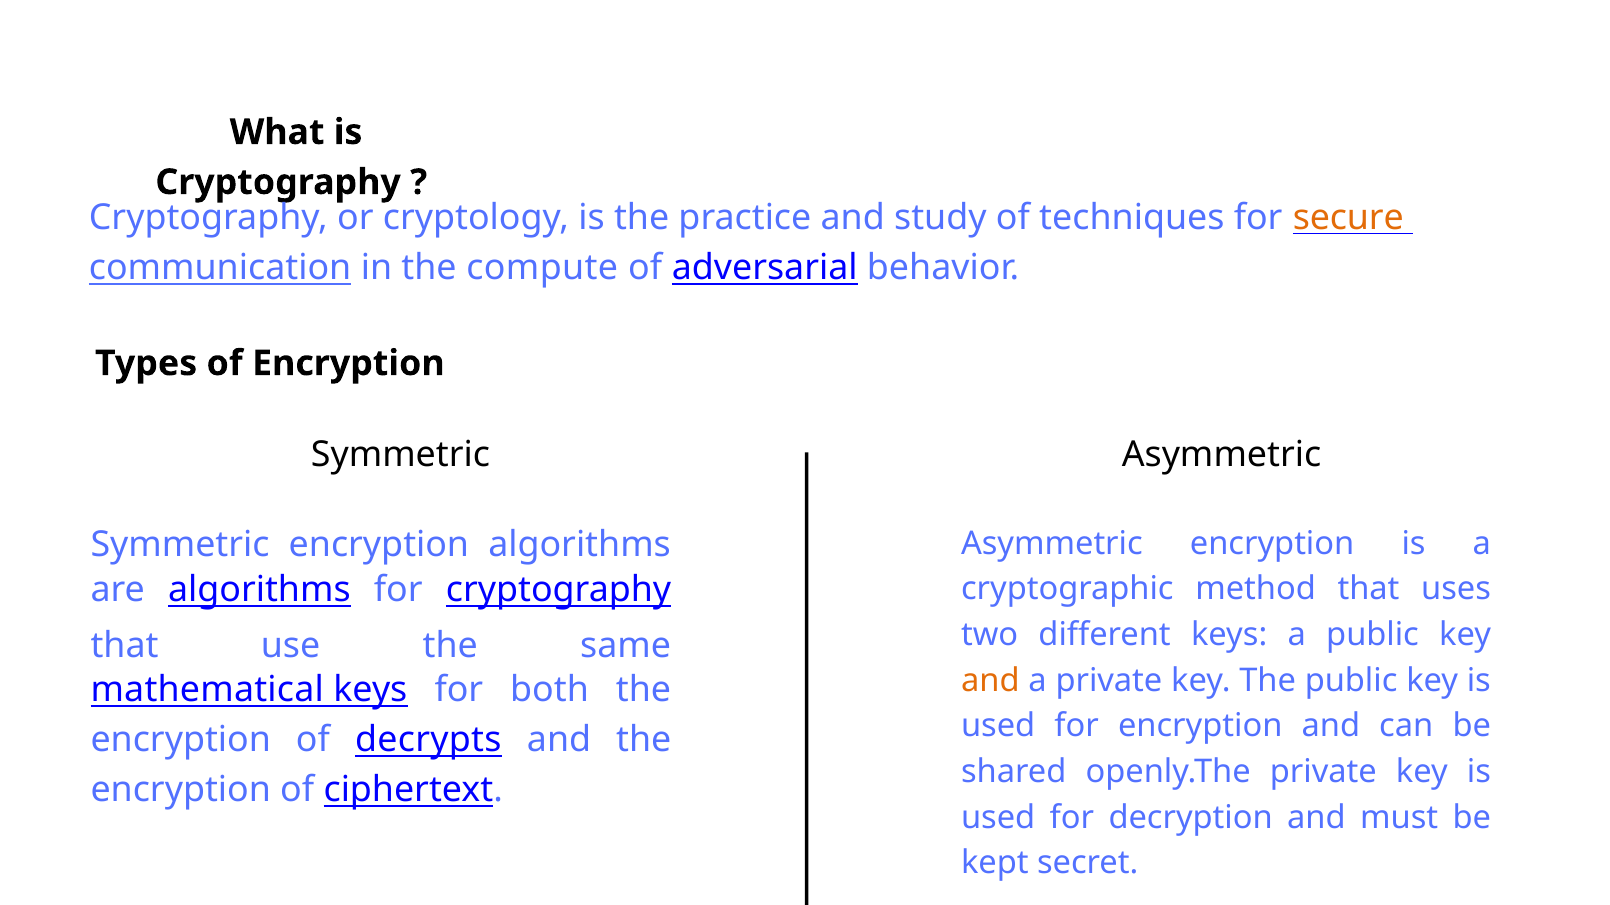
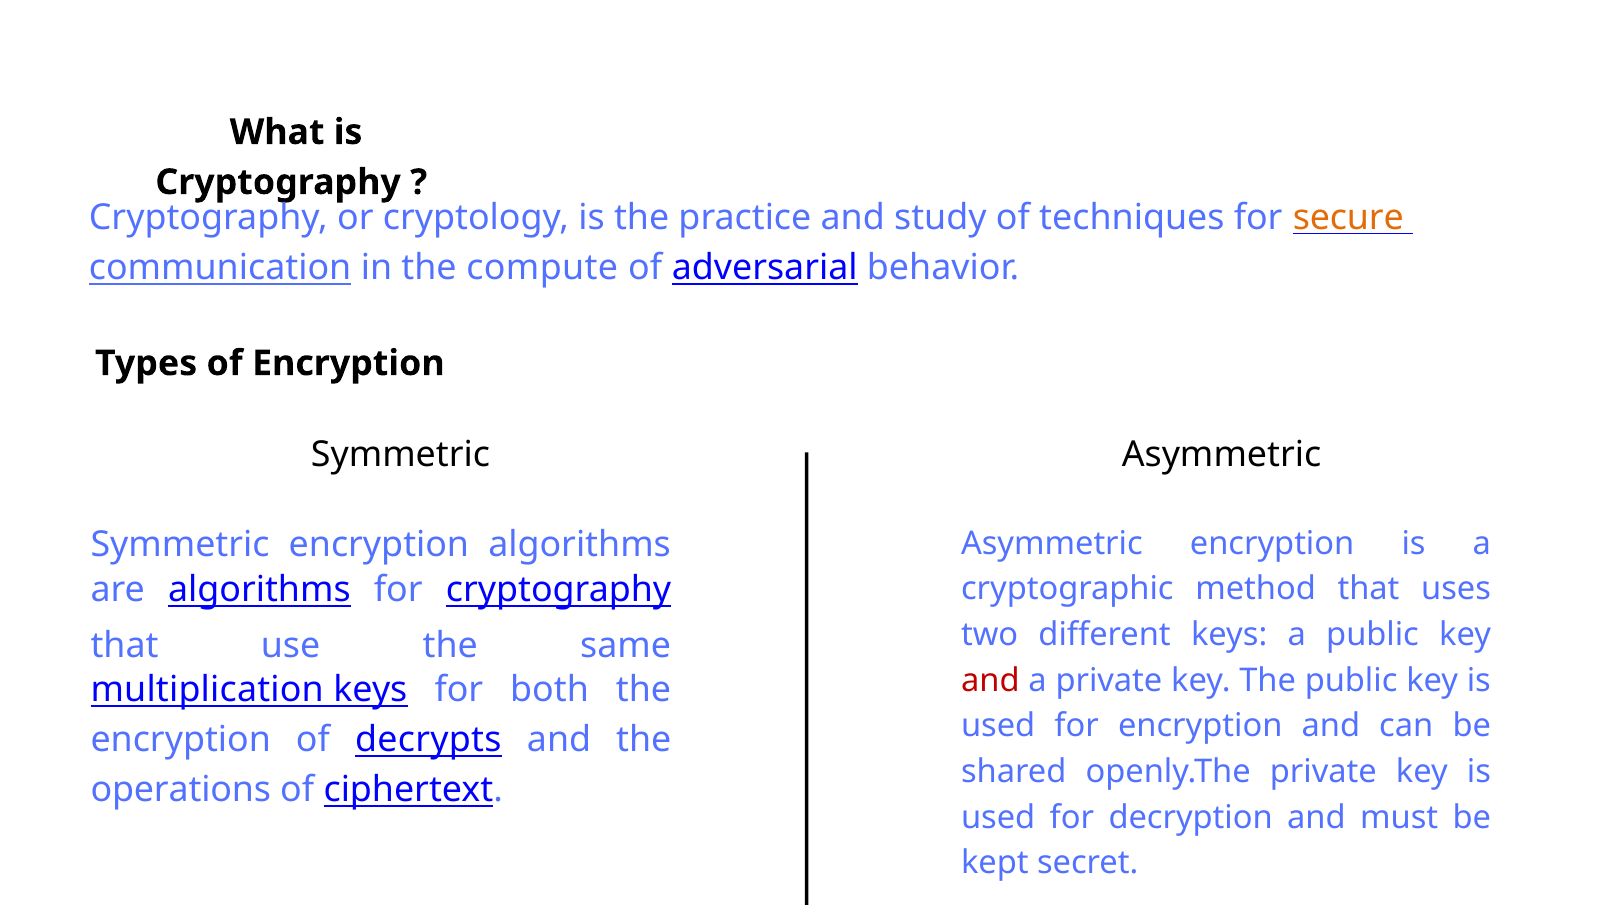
and colour: orange -> red (990, 681)
mathematical: mathematical -> multiplication (207, 690)
encryption: encryption -> operations (181, 790)
